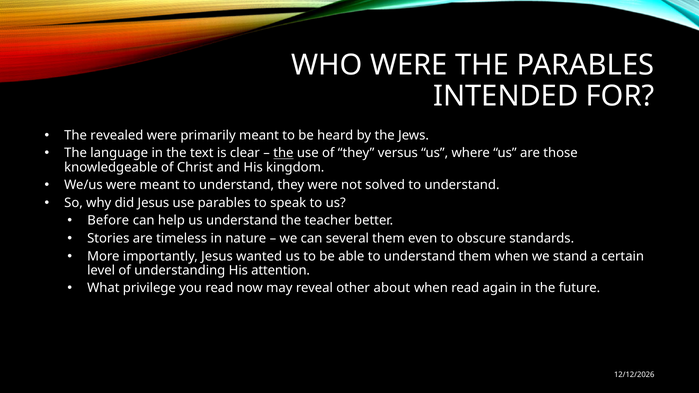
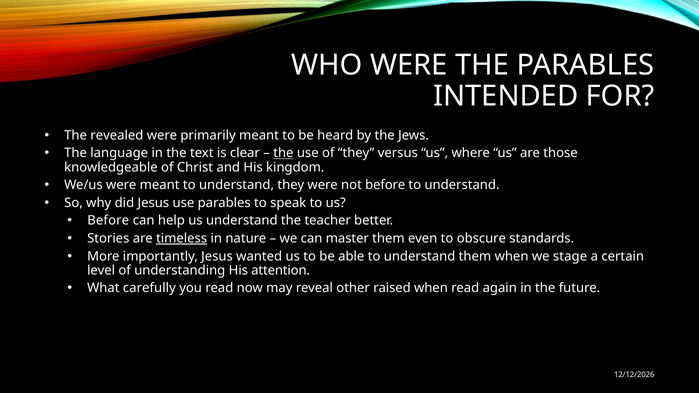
not solved: solved -> before (385, 185)
timeless underline: none -> present (182, 239)
several: several -> master (347, 239)
stand: stand -> stage (570, 256)
privilege: privilege -> carefully (149, 288)
about: about -> raised (392, 288)
